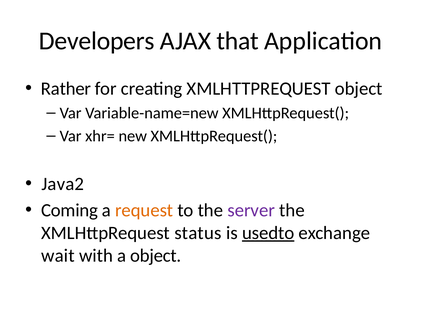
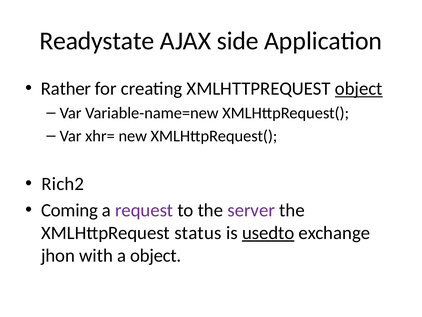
Developers: Developers -> Readystate (97, 41)
that: that -> side (238, 41)
object underline: none -> present (359, 89)
Java2: Java2 -> Rich2 (63, 184)
request colour: orange -> purple (144, 210)
wait: wait -> jhon (58, 255)
